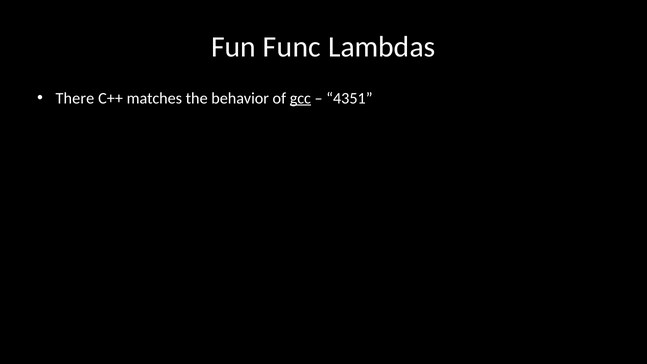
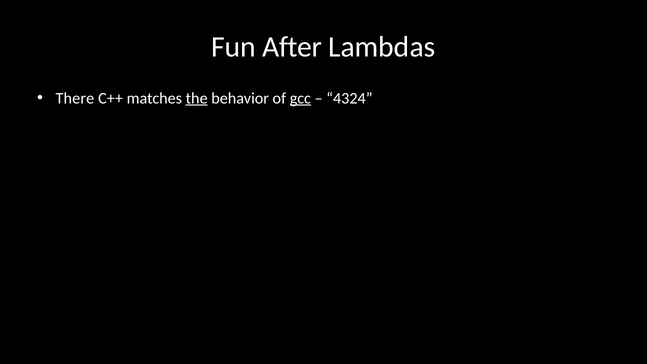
Func: Func -> After (292, 47)
the underline: none -> present (197, 98)
4351: 4351 -> 4324 (349, 98)
